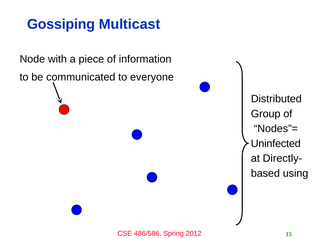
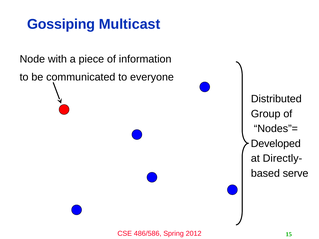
Uninfected: Uninfected -> Developed (276, 144)
using: using -> serve (296, 173)
